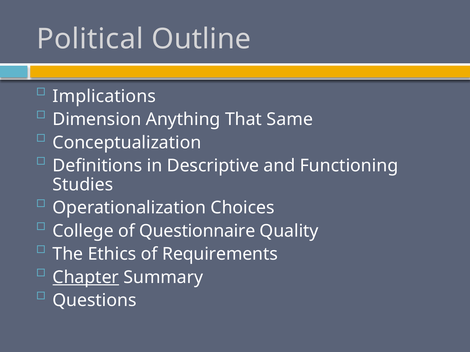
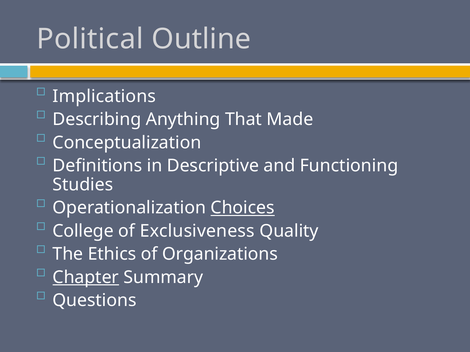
Dimension: Dimension -> Describing (97, 120)
Same: Same -> Made (290, 120)
Choices underline: none -> present (243, 208)
Questionnaire: Questionnaire -> Exclusiveness (197, 231)
Requirements: Requirements -> Organizations (220, 254)
